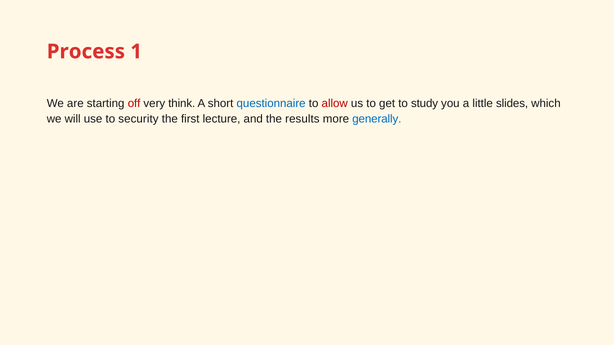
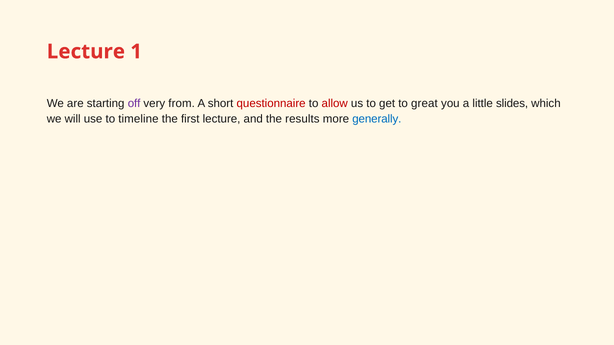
Process: Process -> Lecture (86, 52)
off colour: red -> purple (134, 103)
think: think -> from (182, 103)
questionnaire colour: blue -> red (271, 103)
study: study -> great (424, 103)
security: security -> timeline (138, 119)
